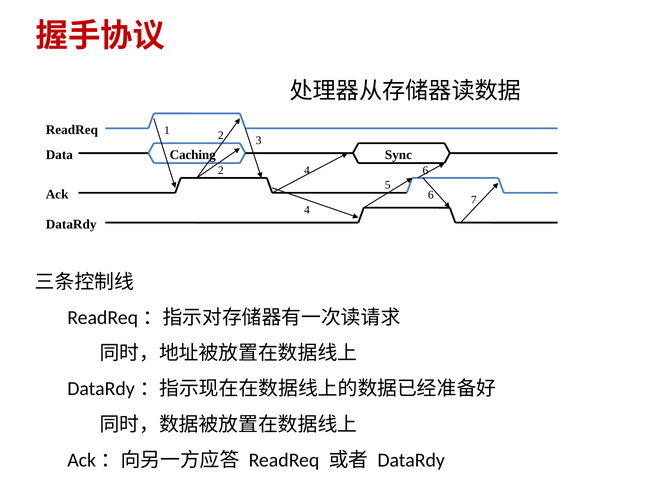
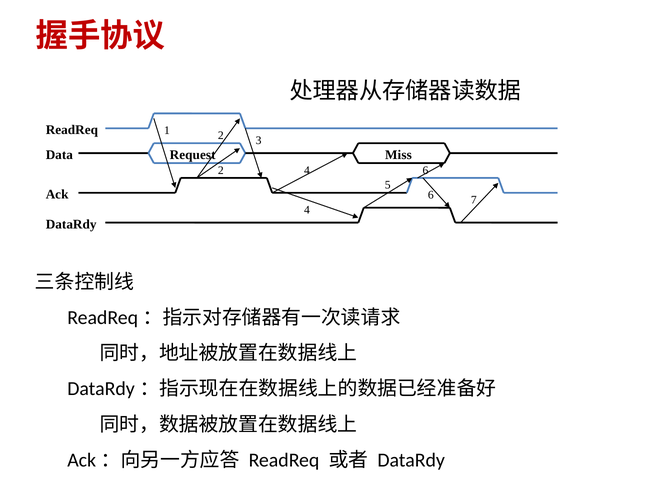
Caching: Caching -> Request (193, 155)
Sync: Sync -> Miss (398, 155)
